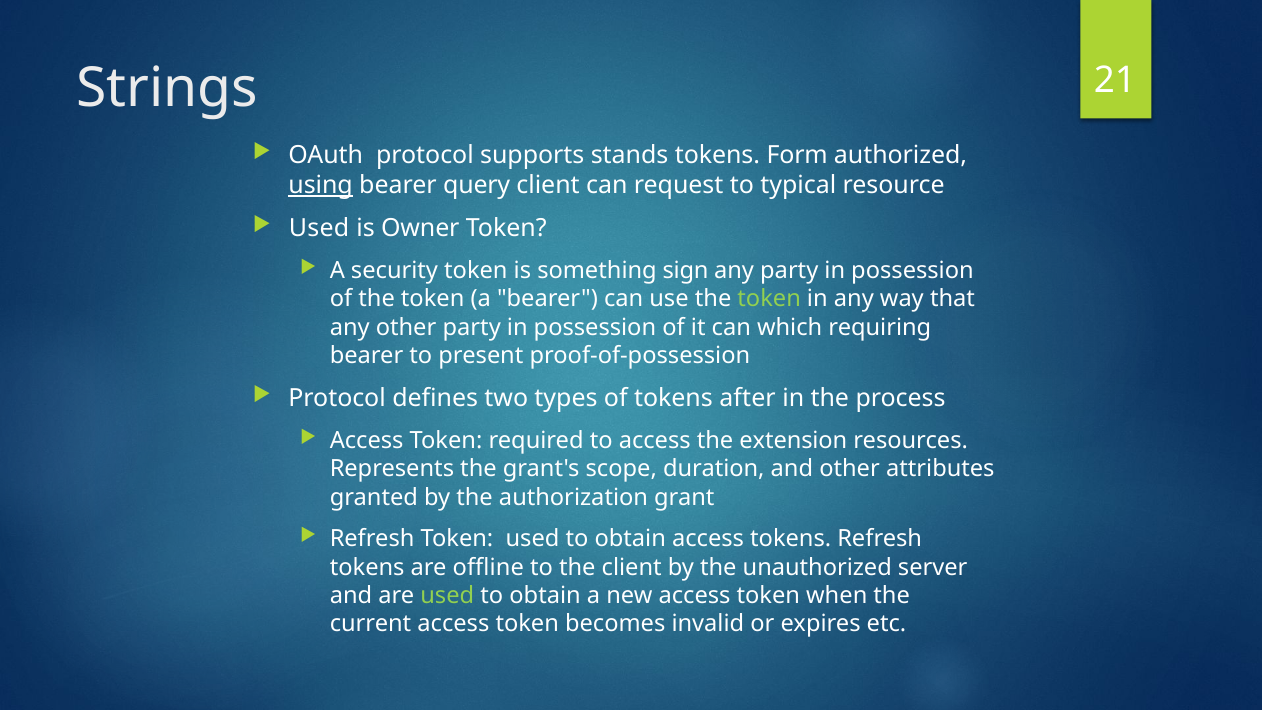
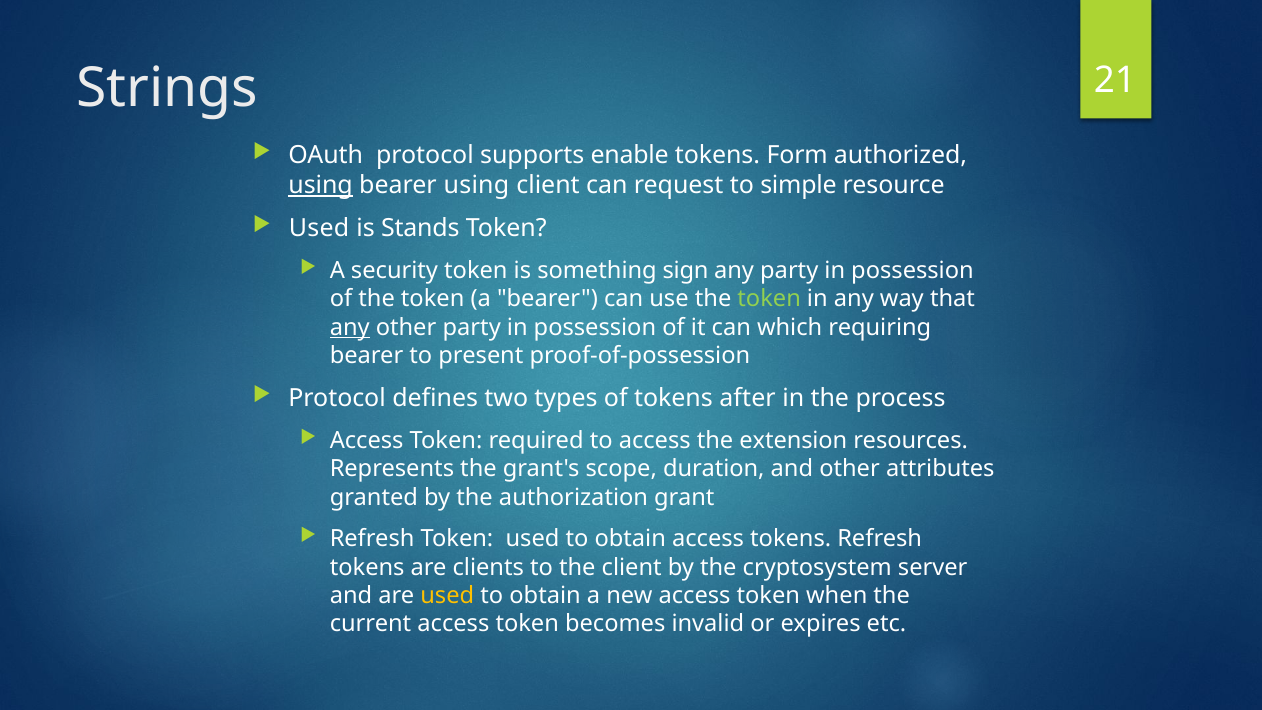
stands: stands -> enable (630, 155)
bearer query: query -> using (476, 185)
typical: typical -> simple (798, 185)
Owner: Owner -> Stands (420, 228)
any underline: none -> present (350, 327)
offline: offline -> clients (488, 567)
unauthorized: unauthorized -> cryptosystem (817, 567)
used colour: light green -> yellow (447, 595)
